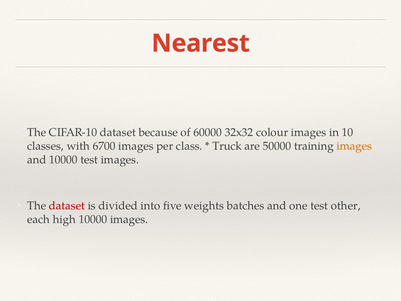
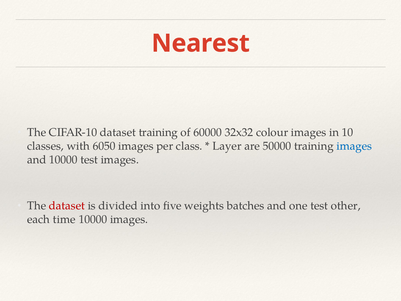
dataset because: because -> training (158, 132)
6700: 6700 -> 6050 (104, 146)
Truck: Truck -> Layer (227, 146)
images colour: orange -> blue (354, 146)
high: high -> time (64, 219)
